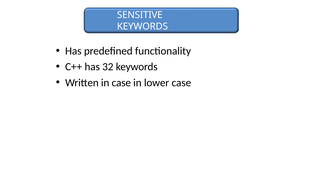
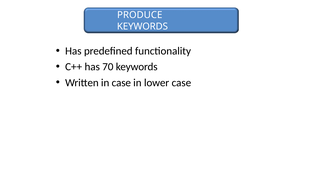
SENSITIVE: SENSITIVE -> PRODUCE (140, 15)
32: 32 -> 70 (108, 67)
